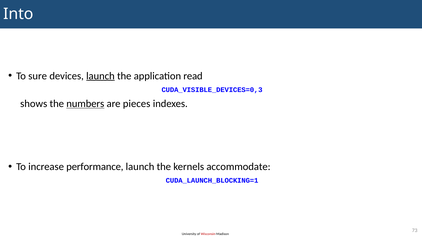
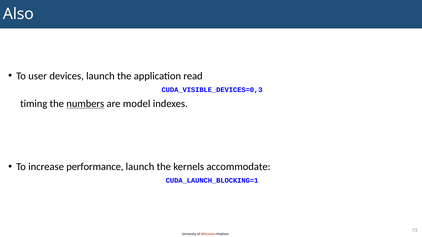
Into: Into -> Also (18, 14)
sure: sure -> user (38, 76)
launch underline: present -> none (100, 76)
shows: shows -> timing (34, 104)
pieces: pieces -> model (137, 104)
